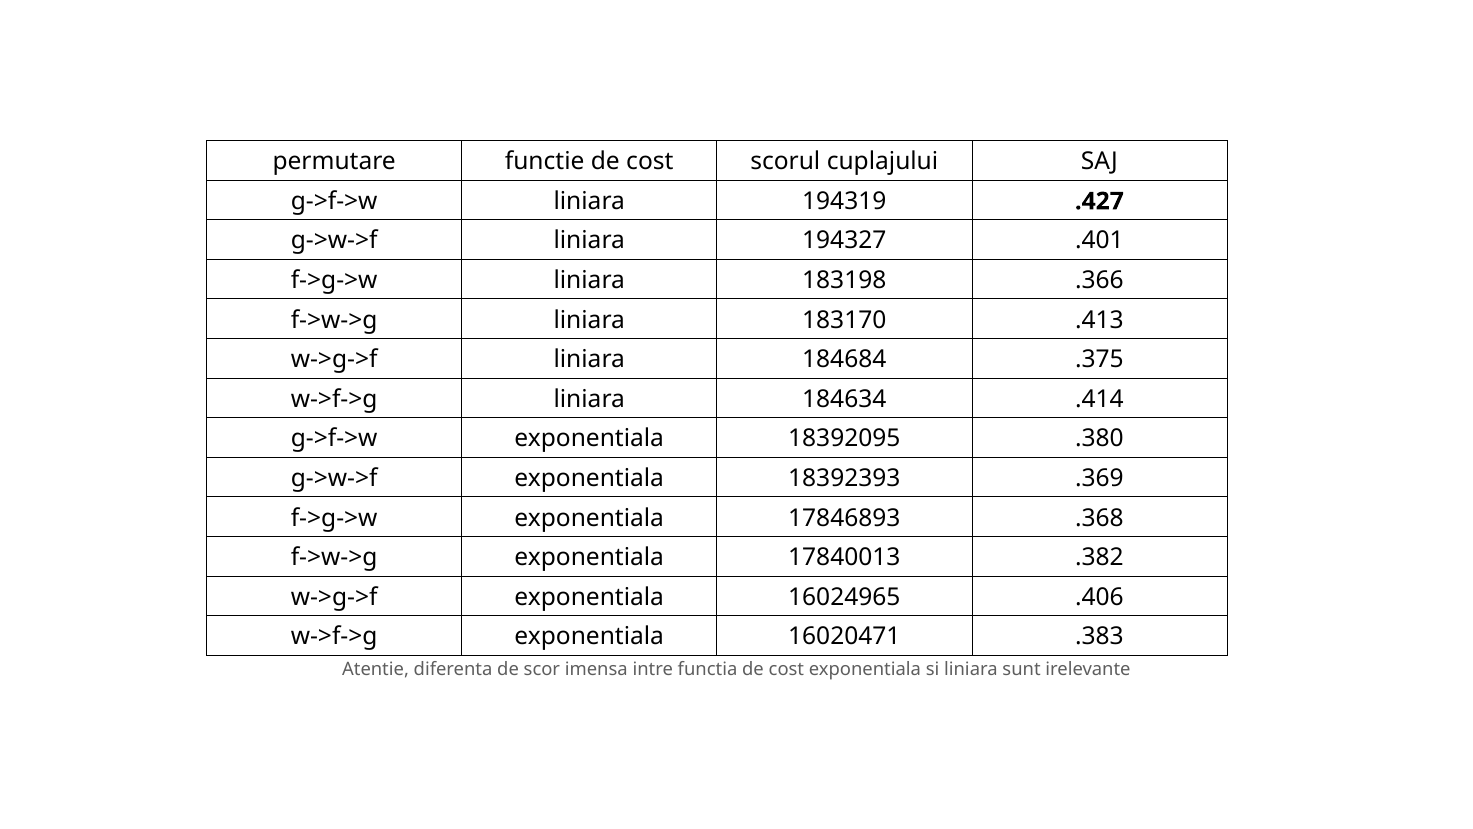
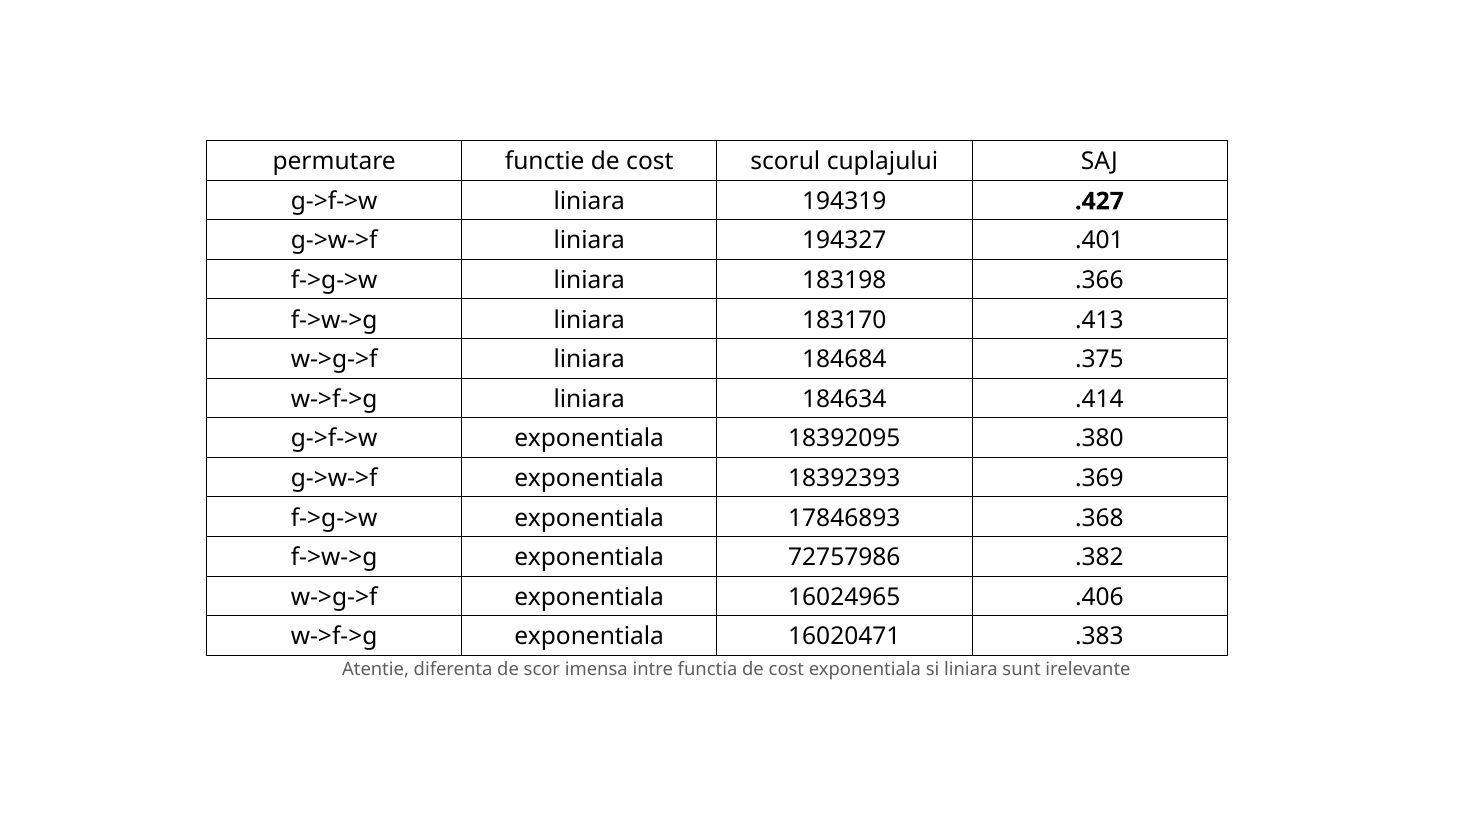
17840013: 17840013 -> 72757986 (844, 557)
